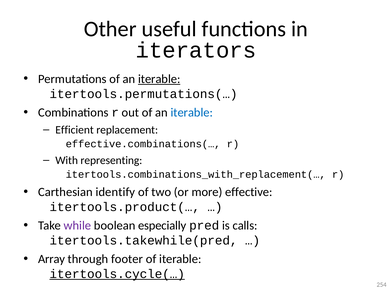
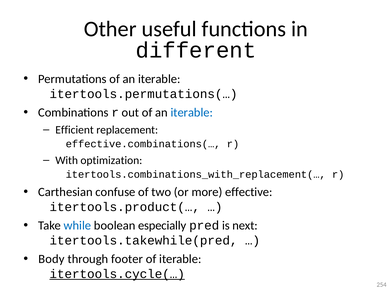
iterators: iterators -> different (196, 50)
iterable underline: present -> none (159, 79)
representing: representing -> optimization (111, 160)
identify: identify -> confuse (115, 192)
while colour: purple -> blue (77, 225)
calls: calls -> next (245, 225)
Array: Array -> Body (51, 259)
